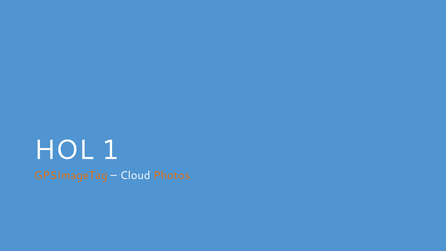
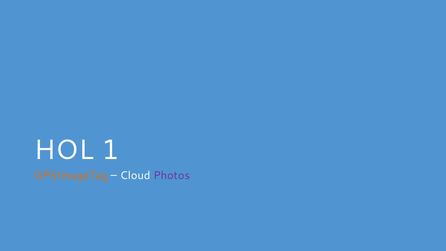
Photos colour: orange -> purple (172, 176)
